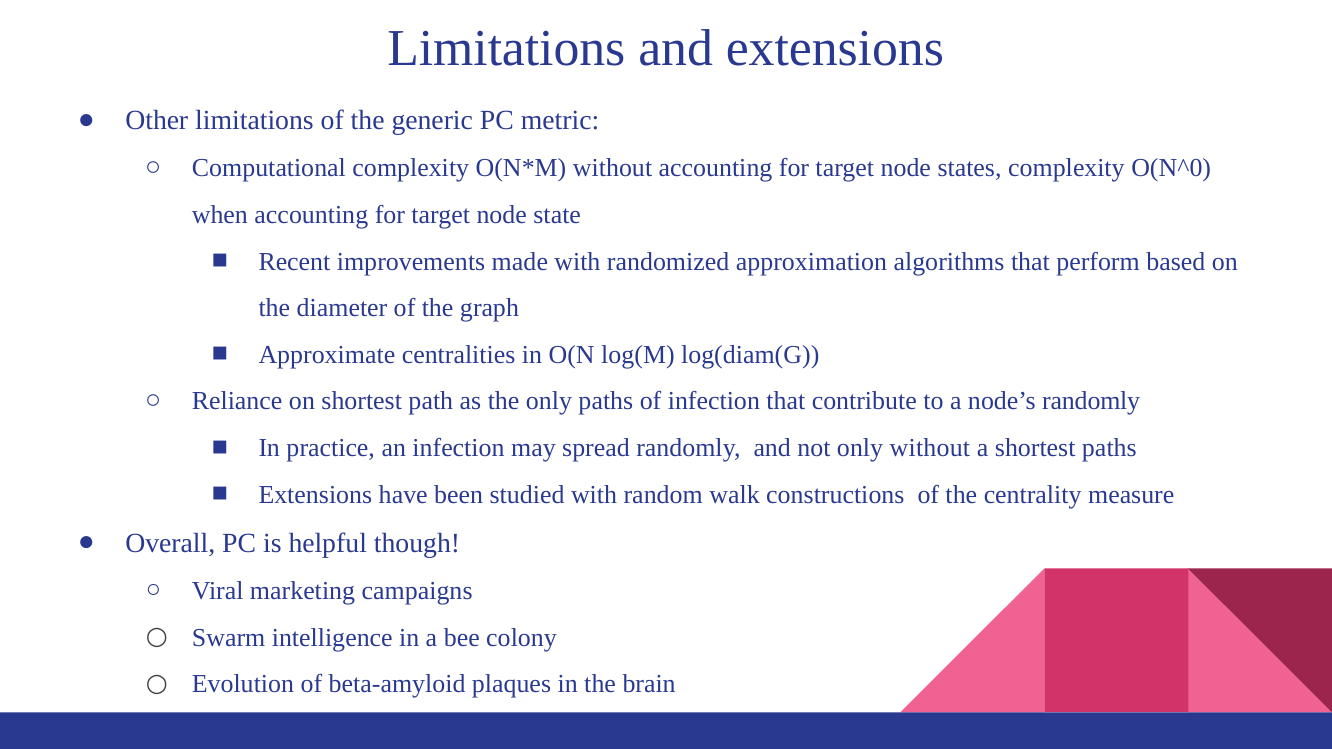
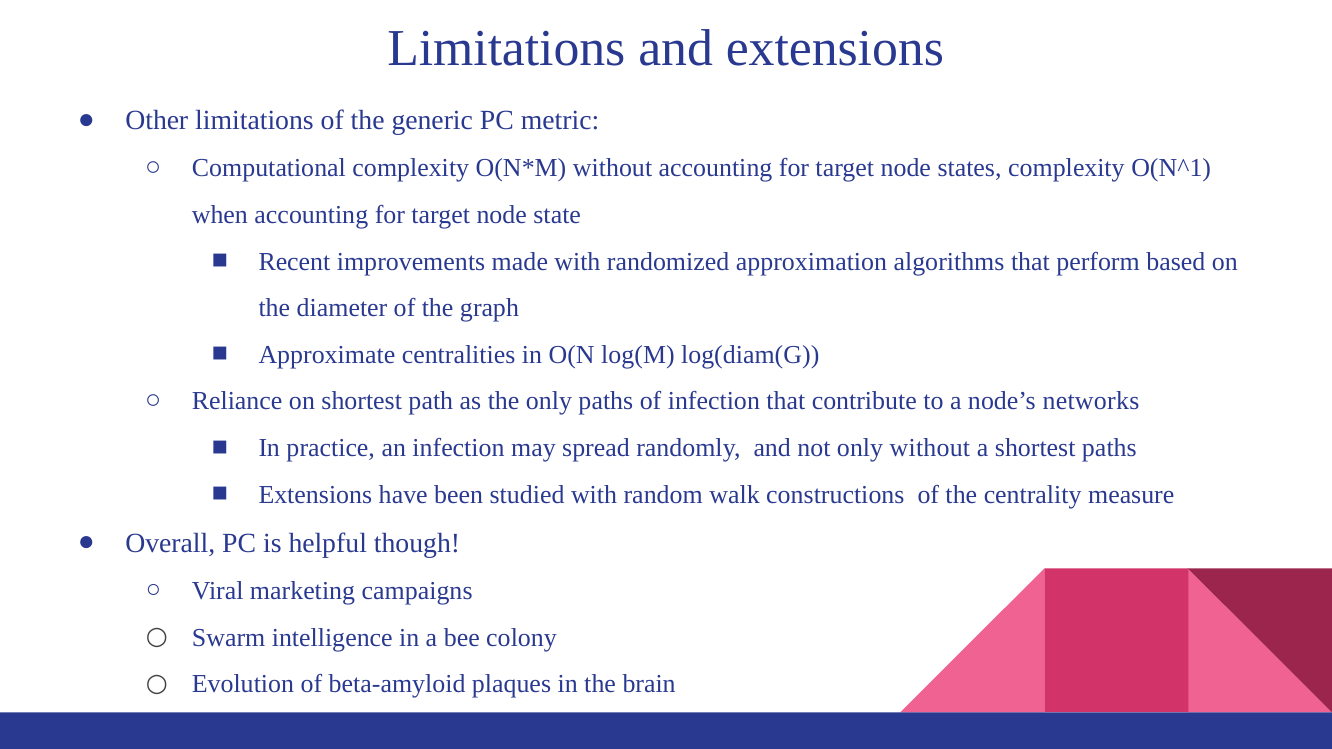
O(N^0: O(N^0 -> O(N^1 (1171, 168)
node’s randomly: randomly -> networks (1091, 401)
